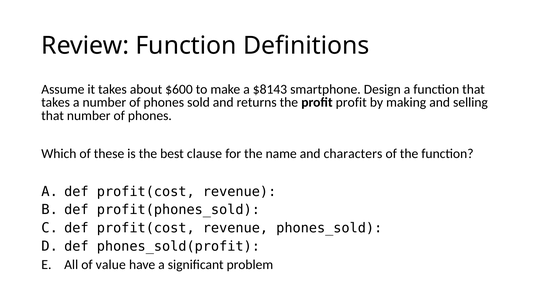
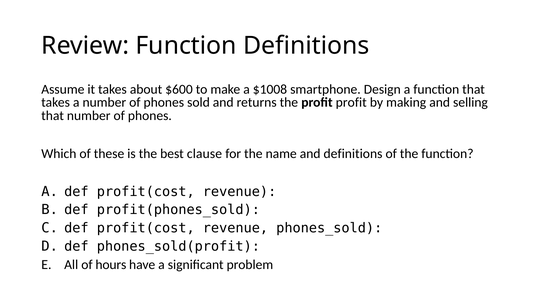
$8143: $8143 -> $1008 (270, 89)
and characters: characters -> definitions (353, 154)
value: value -> hours (111, 264)
